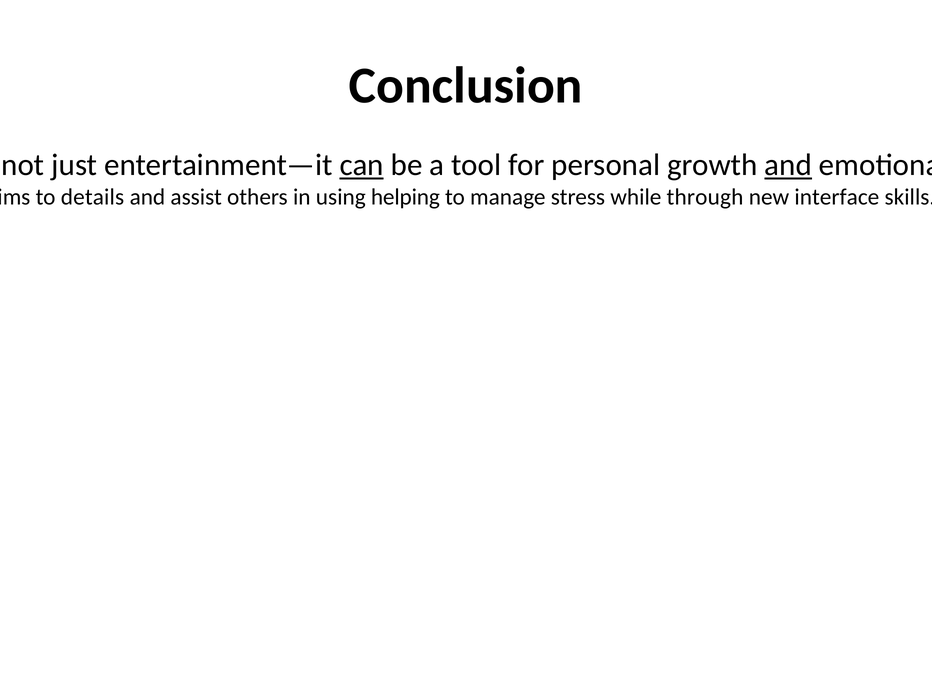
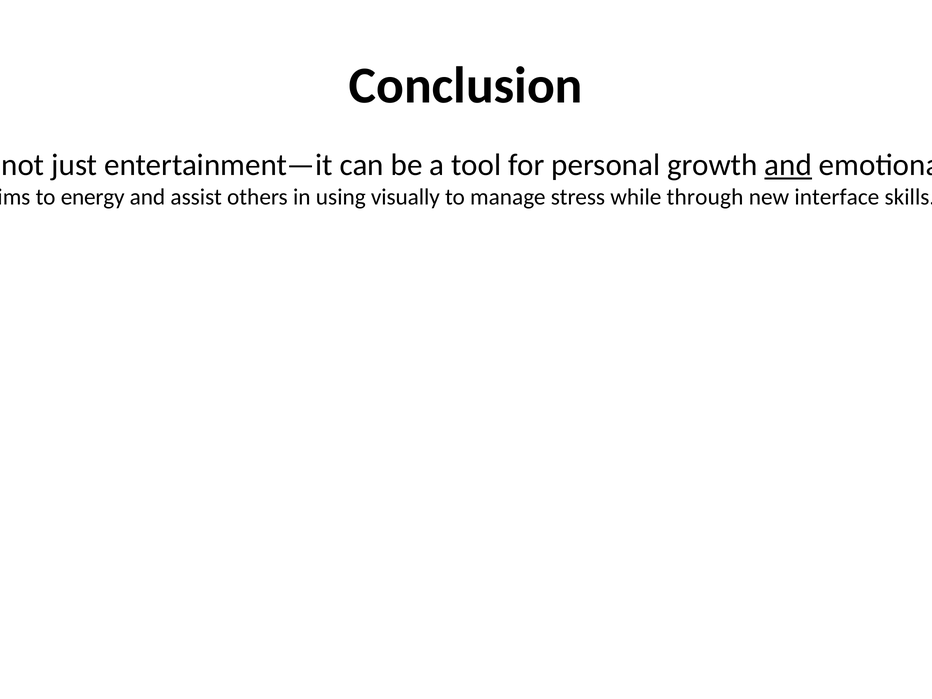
can underline: present -> none (362, 165)
details: details -> energy (93, 197)
helping: helping -> visually (405, 197)
